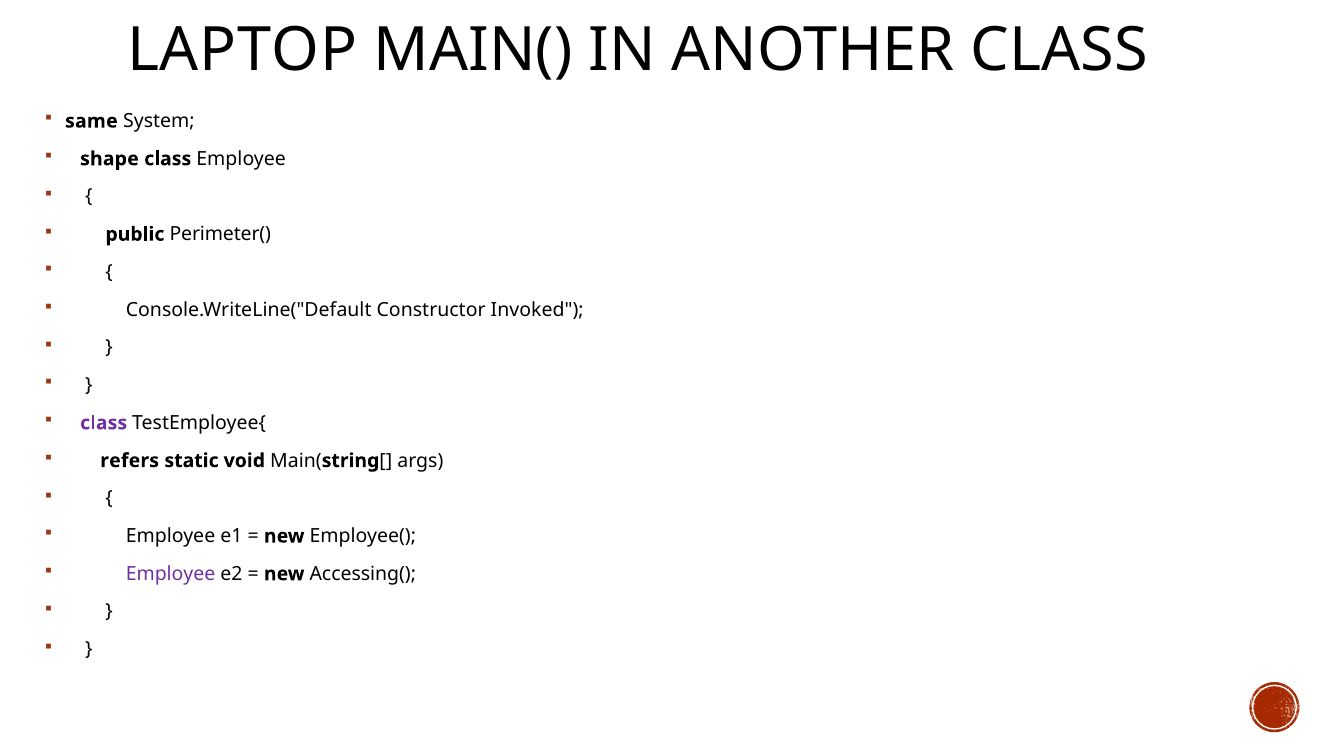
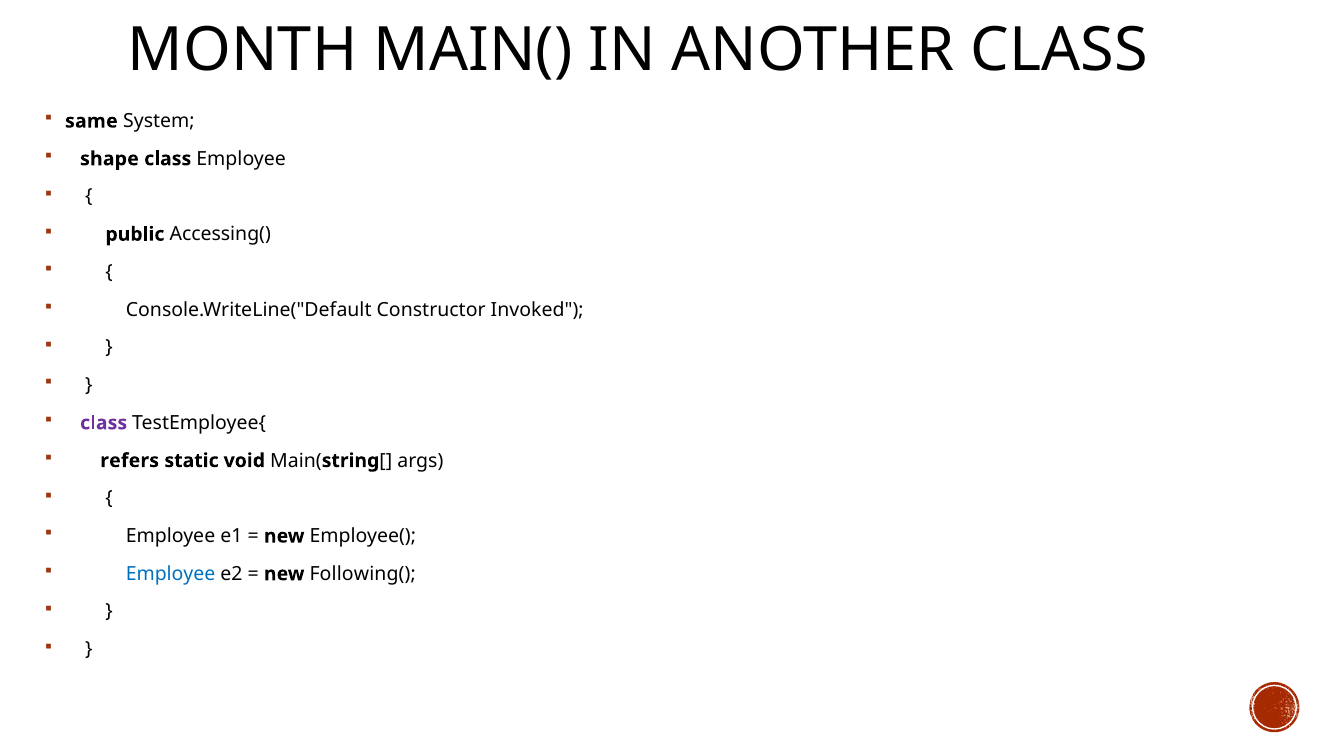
LAPTOP: LAPTOP -> MONTH (242, 50)
Perimeter(: Perimeter( -> Accessing( (220, 234)
Employee colour: purple -> blue (171, 574)
Accessing(: Accessing( -> Following( (363, 574)
